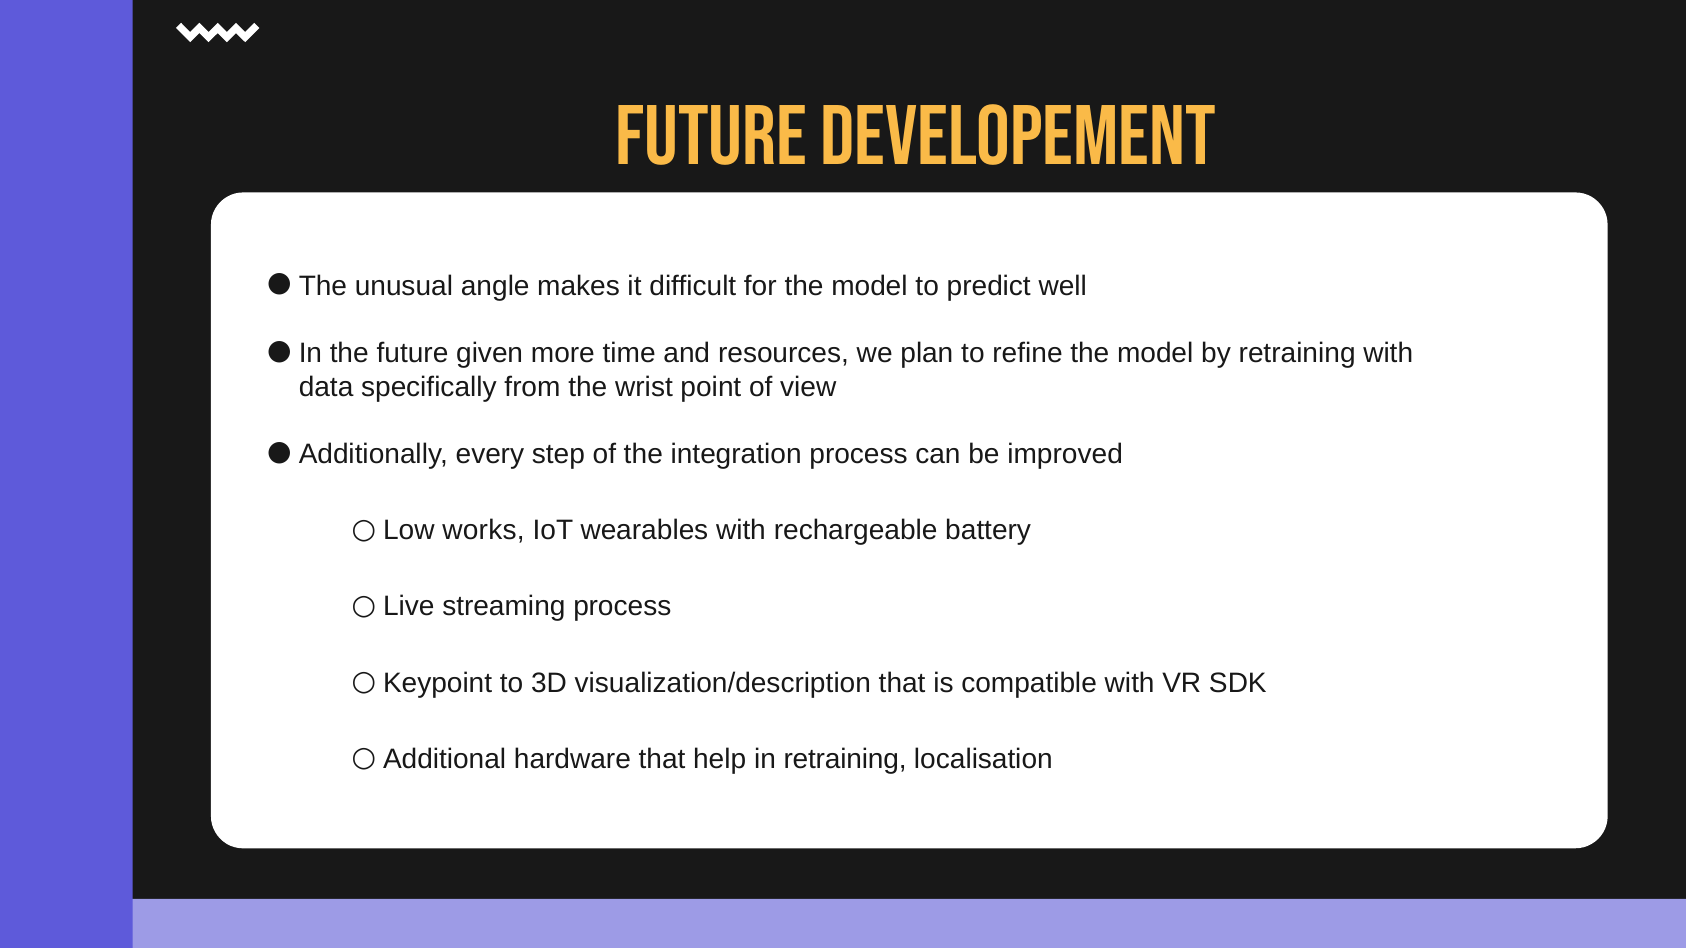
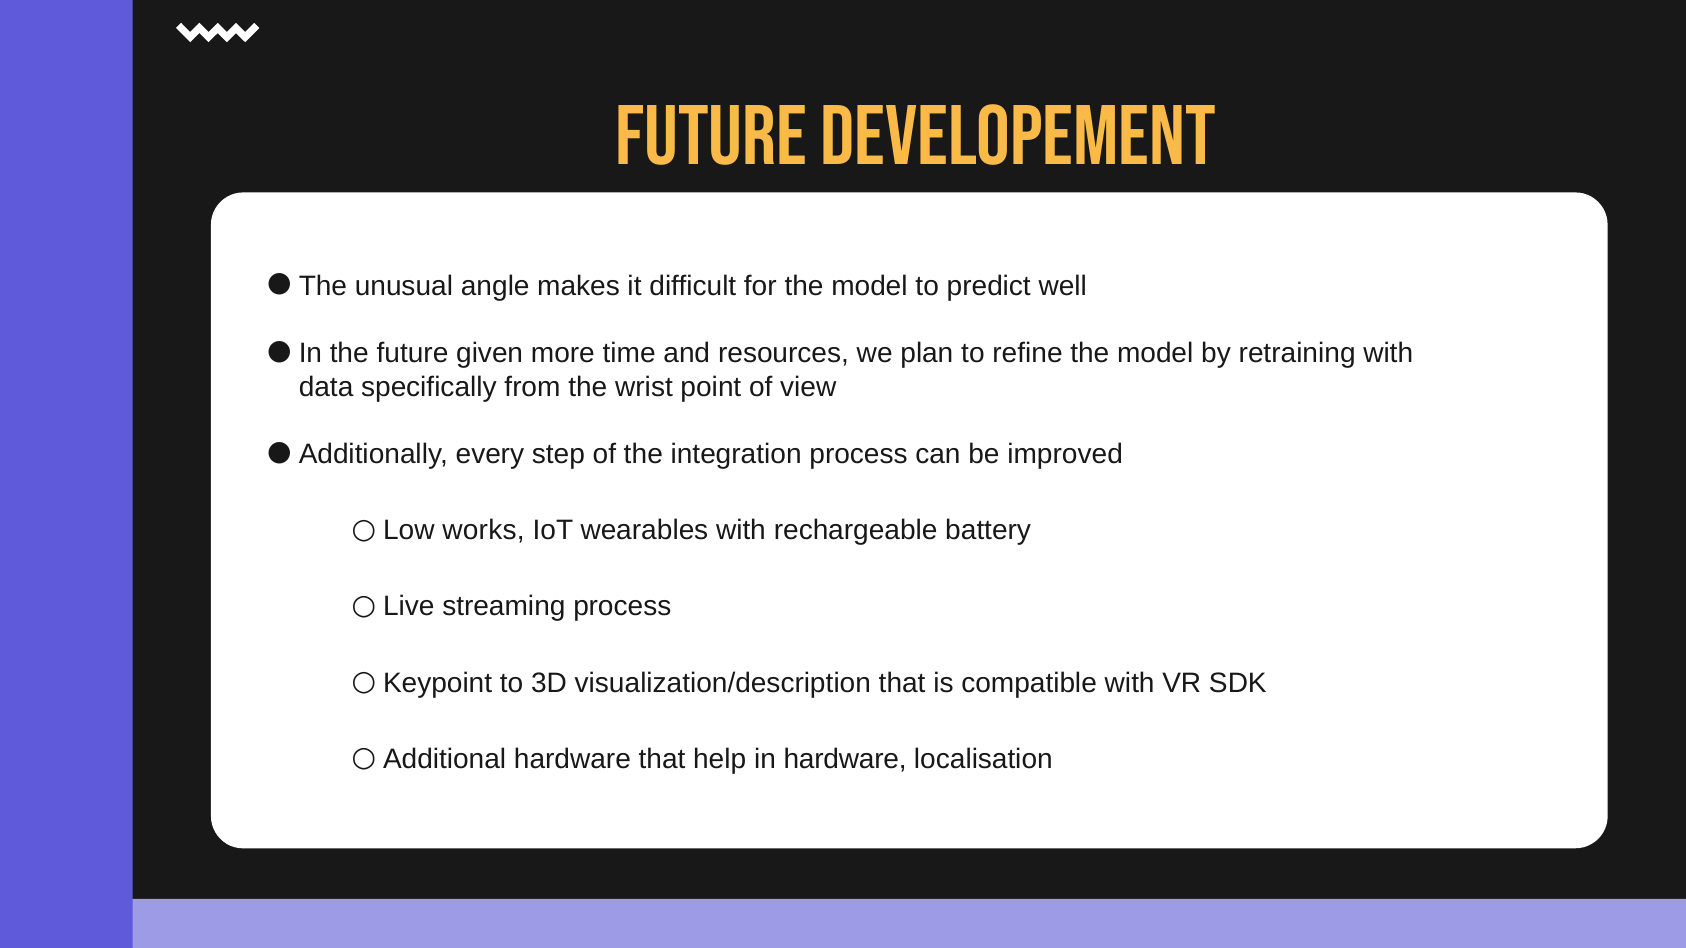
in retraining: retraining -> hardware (845, 759)
